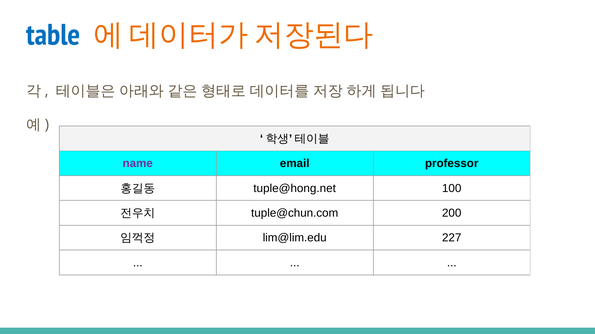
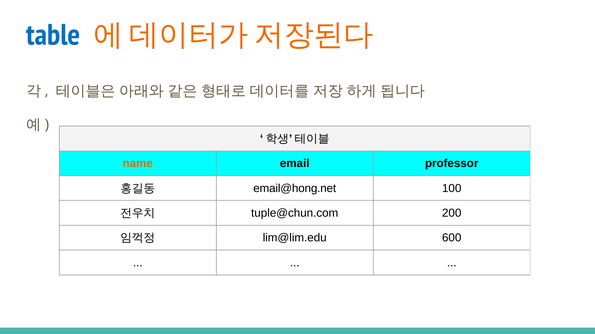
name colour: purple -> orange (138, 164)
tuple@hong.net: tuple@hong.net -> email@hong.net (295, 189)
227: 227 -> 600 (452, 238)
